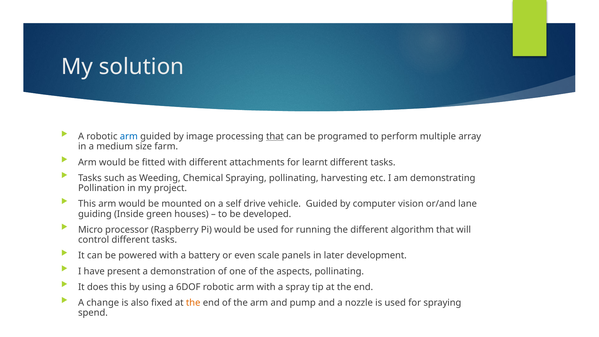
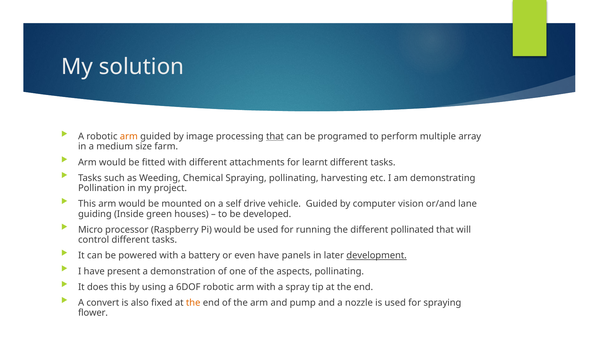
arm colour: blue -> orange (129, 136)
algorithm: algorithm -> pollinated (412, 230)
even scale: scale -> have (268, 256)
development underline: none -> present (377, 256)
change: change -> convert (103, 303)
spend: spend -> flower (93, 313)
